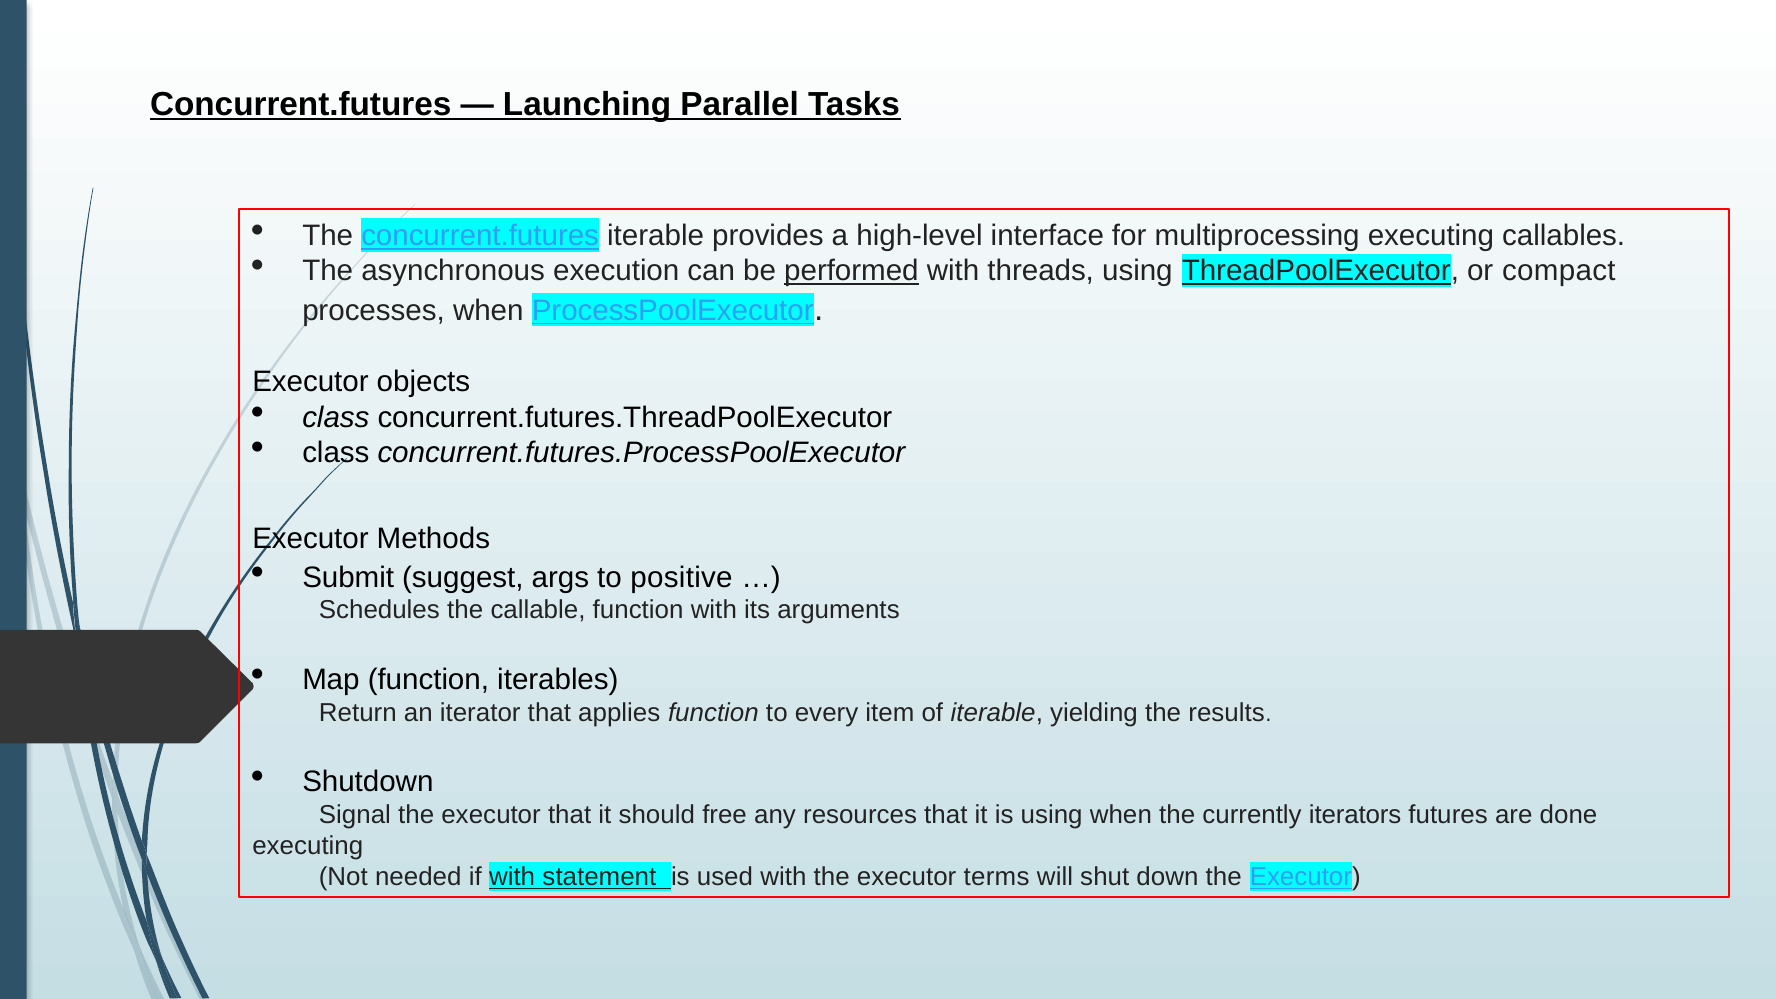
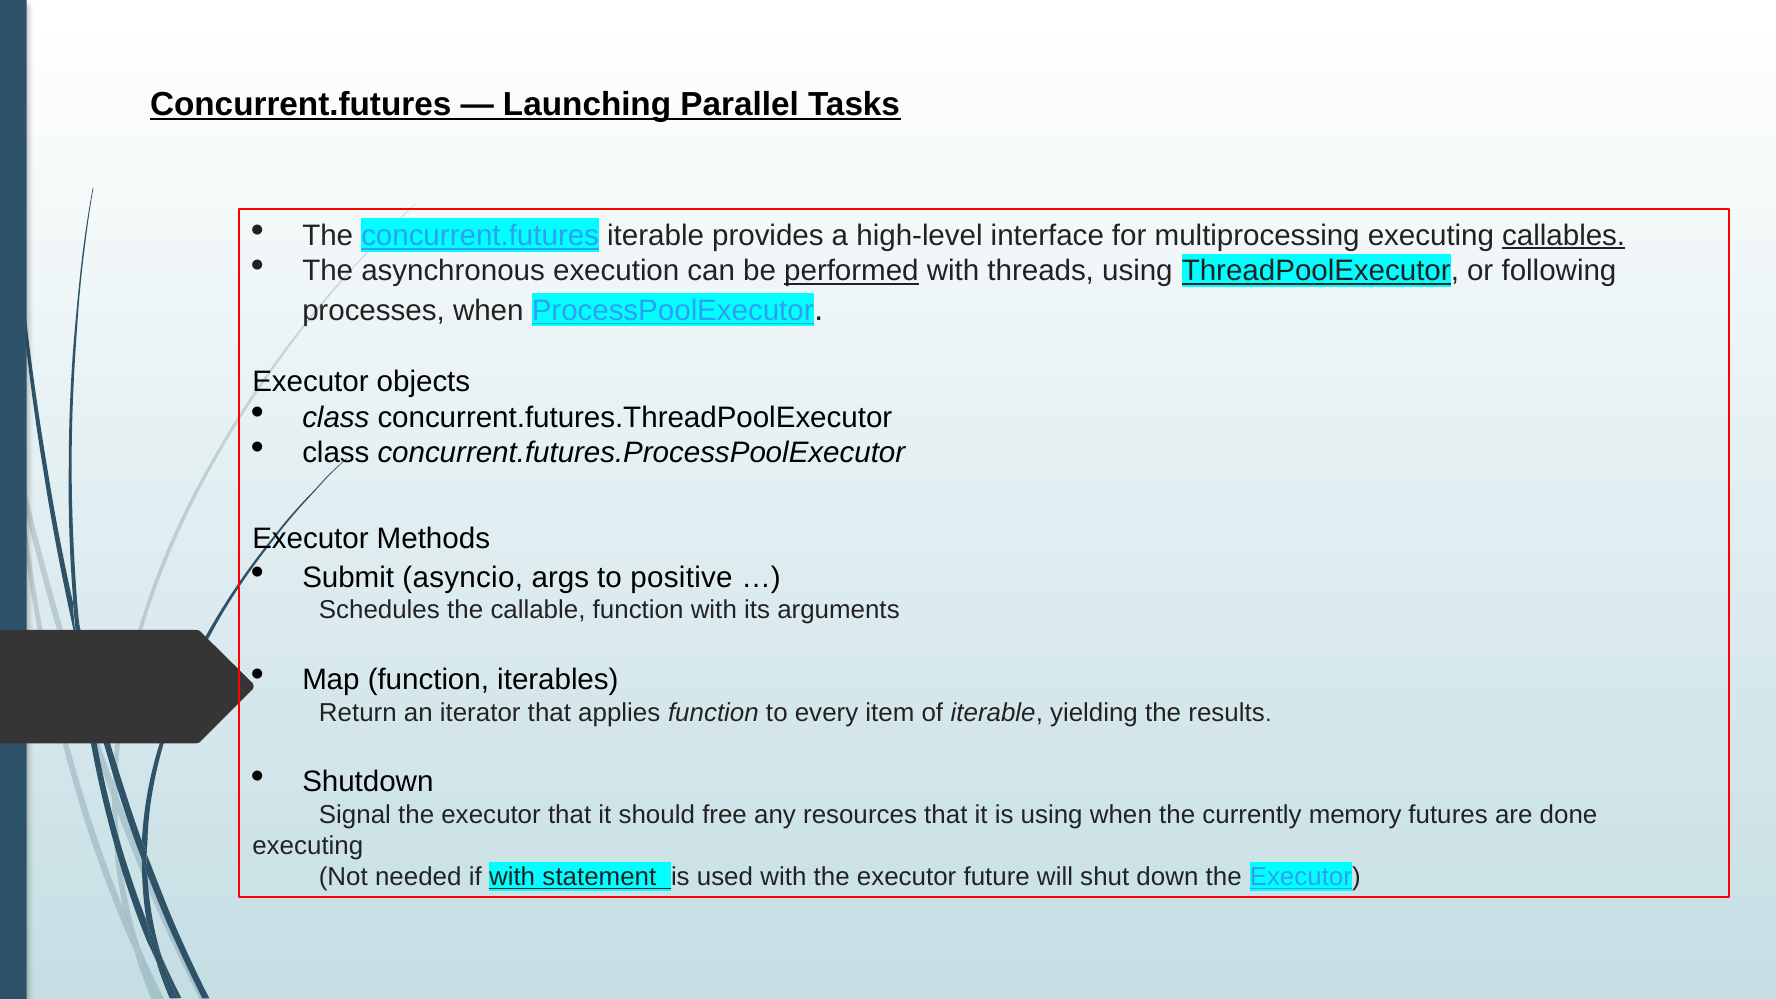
callables underline: none -> present (1564, 236)
compact: compact -> following (1559, 271)
suggest: suggest -> asyncio (463, 577)
iterators: iterators -> memory (1355, 815)
terms: terms -> future (997, 877)
